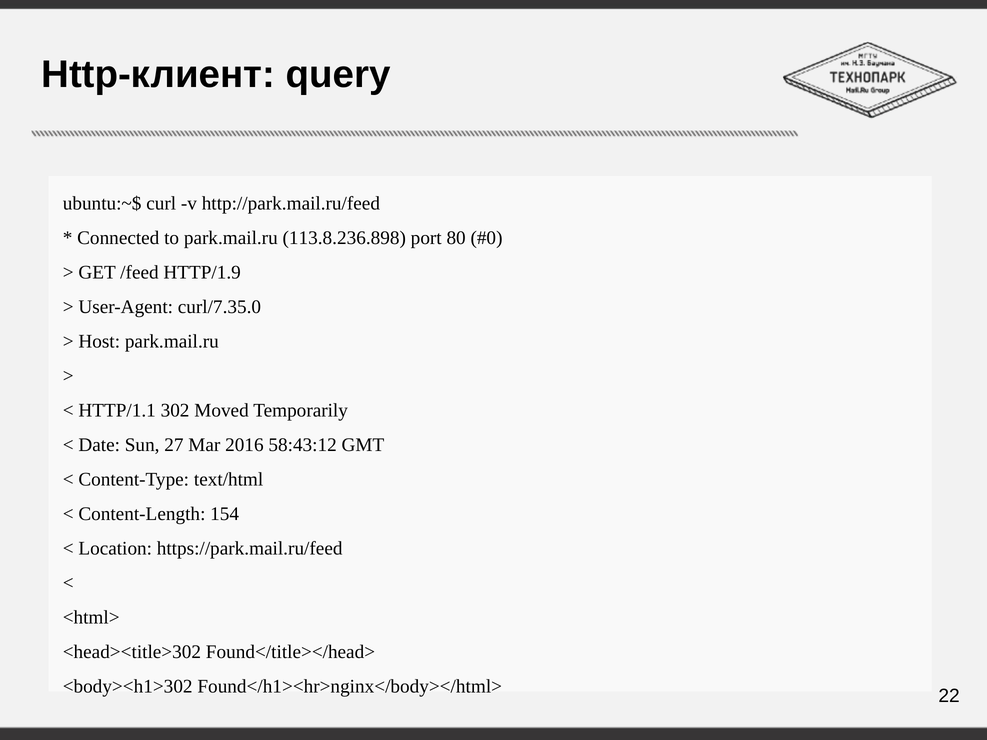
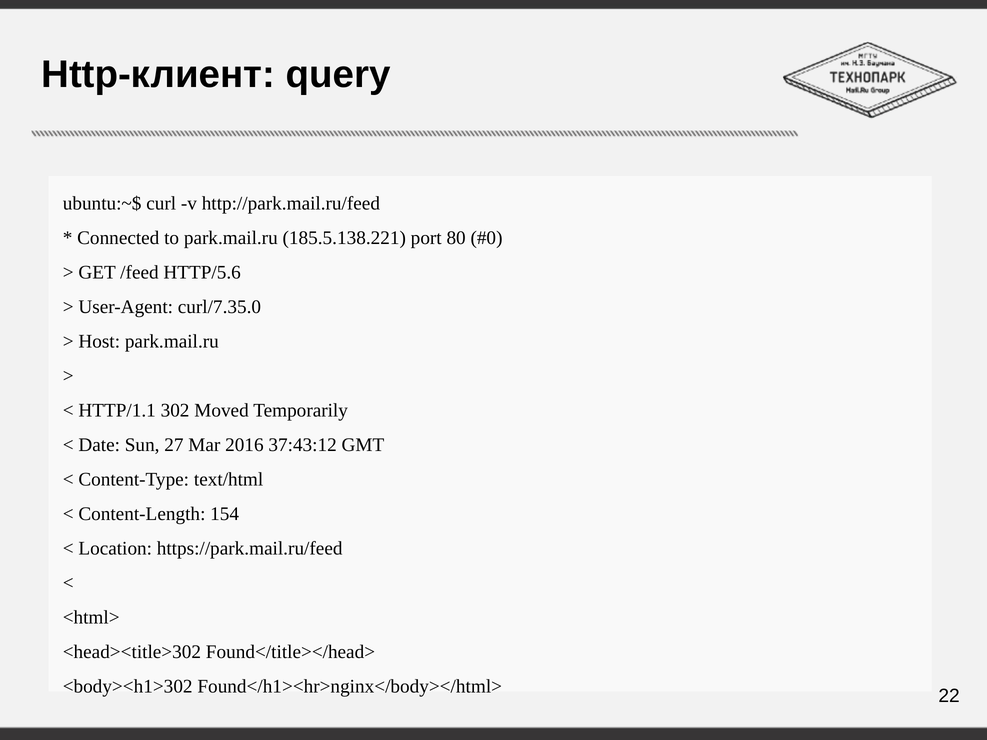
113.8.236.898: 113.8.236.898 -> 185.5.138.221 (344, 238)
HTTP/1.9: HTTP/1.9 -> HTTP/5.6 (202, 272)
58:43:12: 58:43:12 -> 37:43:12 (303, 445)
